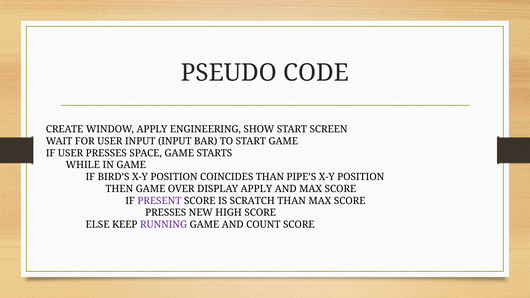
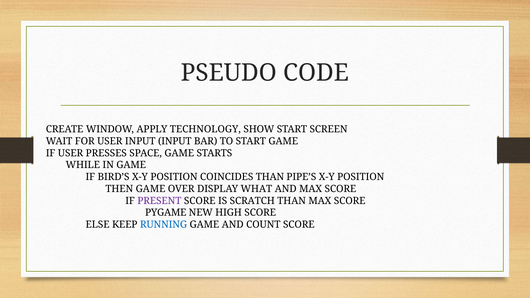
ENGINEERING: ENGINEERING -> TECHNOLOGY (205, 129)
DISPLAY APPLY: APPLY -> WHAT (256, 189)
PRESSES: PRESSES -> PYGAME (166, 213)
RUNNING colour: purple -> blue (164, 225)
